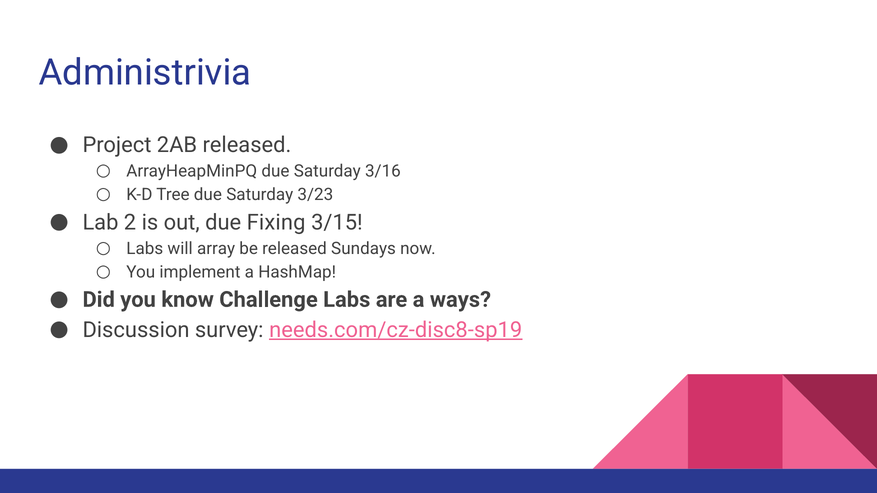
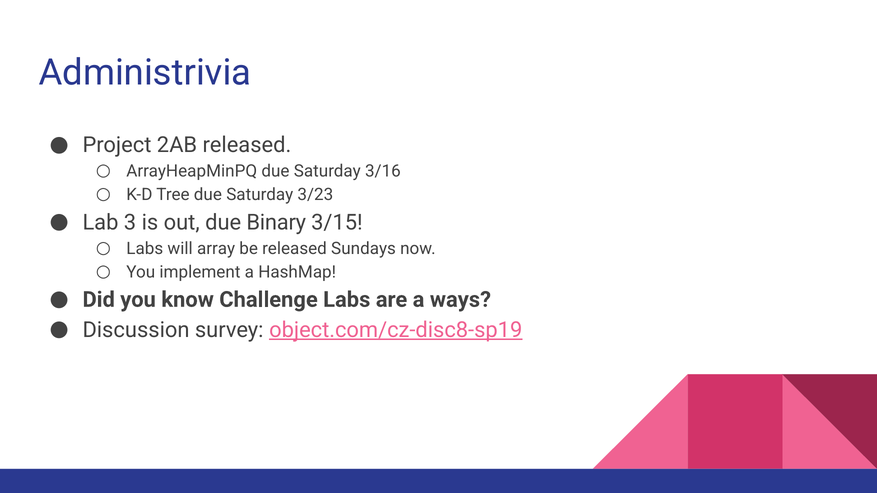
2: 2 -> 3 (130, 223)
Fixing: Fixing -> Binary (276, 223)
needs.com/cz-disc8-sp19: needs.com/cz-disc8-sp19 -> object.com/cz-disc8-sp19 (396, 330)
